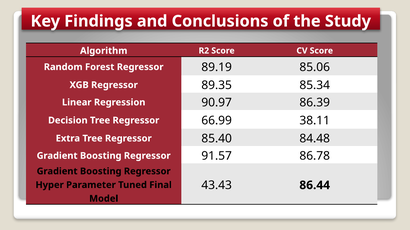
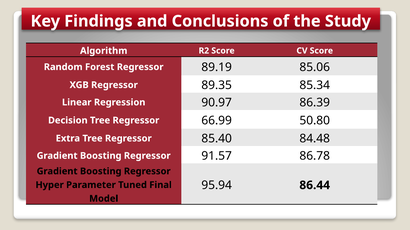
38.11: 38.11 -> 50.80 (315, 121)
43.43: 43.43 -> 95.94 (217, 186)
